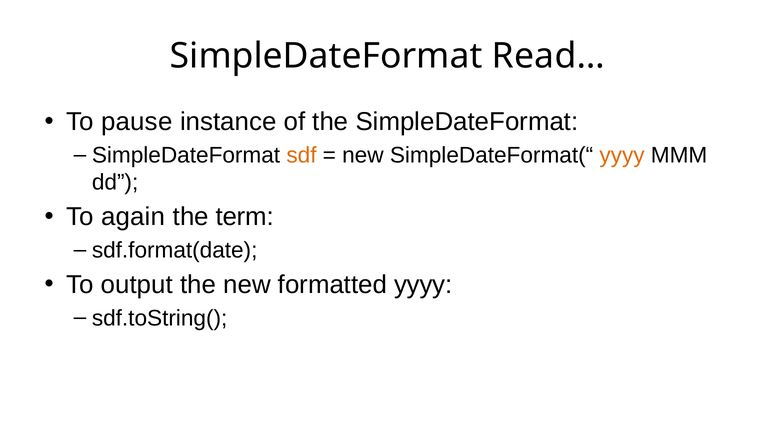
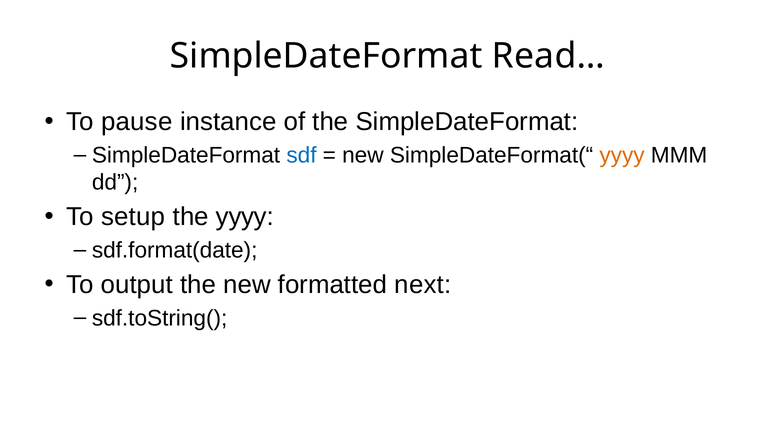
sdf colour: orange -> blue (301, 156)
again: again -> setup (133, 217)
the term: term -> yyyy (245, 217)
formatted yyyy: yyyy -> next (423, 285)
